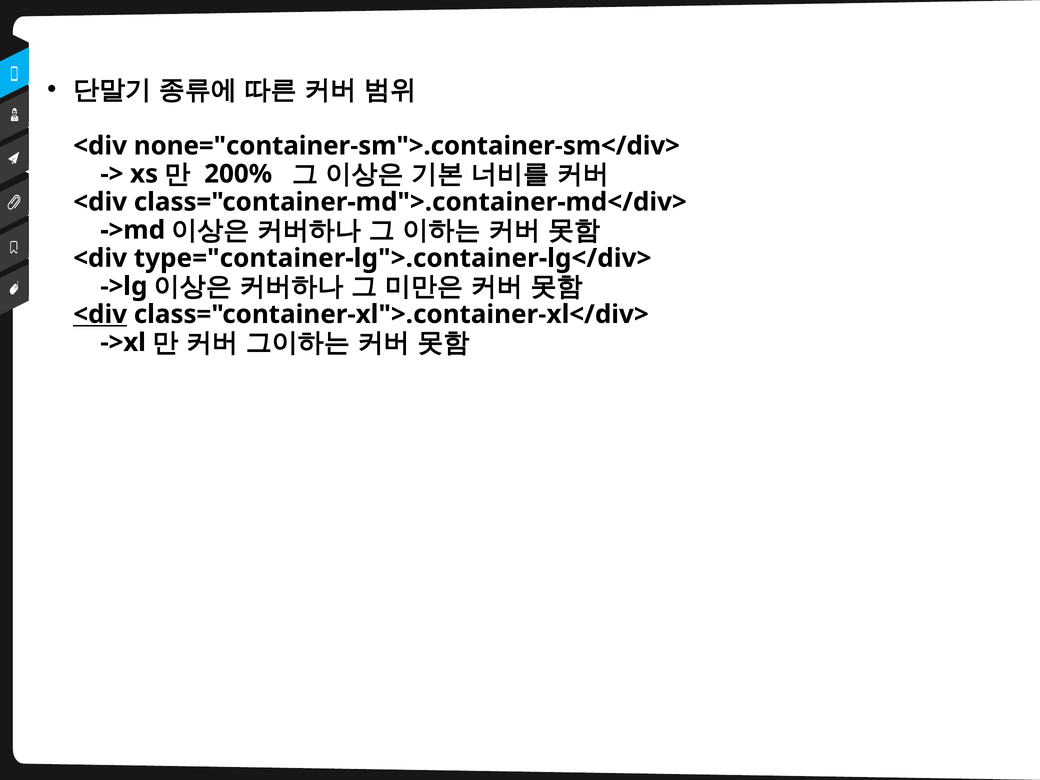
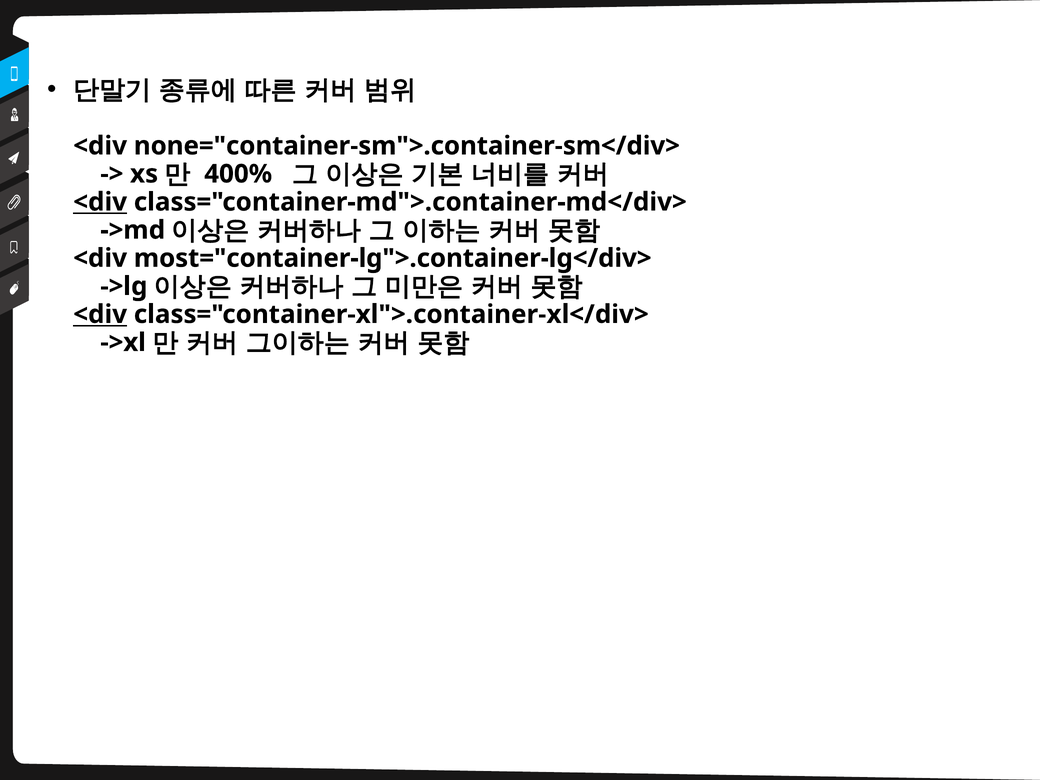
200%: 200% -> 400% (238, 174)
<div underline: none -> present (100, 202)
type="container-lg">.container-lg</div>: type="container-lg">.container-lg</div> -> most="container-lg">.container-lg</div> (393, 258)
